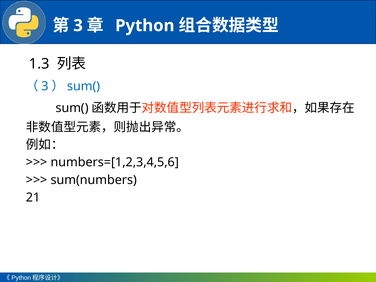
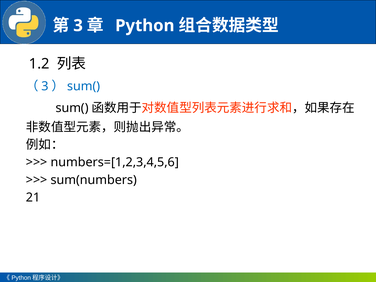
1.3: 1.3 -> 1.2 (39, 64)
